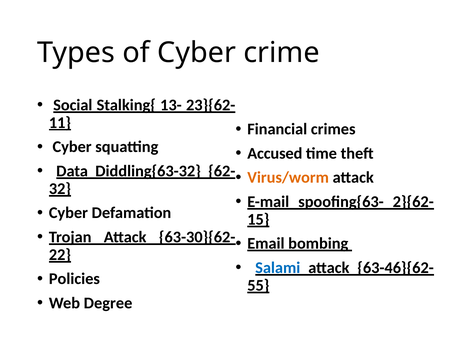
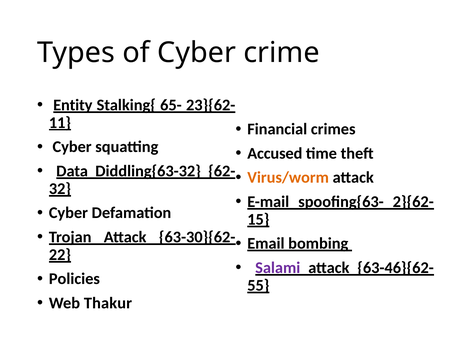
Social: Social -> Entity (73, 105)
13-: 13- -> 65- (171, 105)
Salami colour: blue -> purple (278, 268)
Degree: Degree -> Thakur (108, 303)
